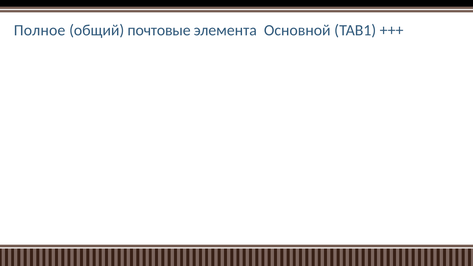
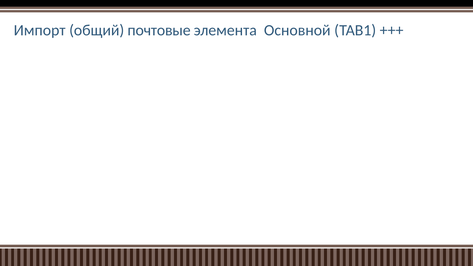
Полное: Полное -> Импорт (40, 30)
